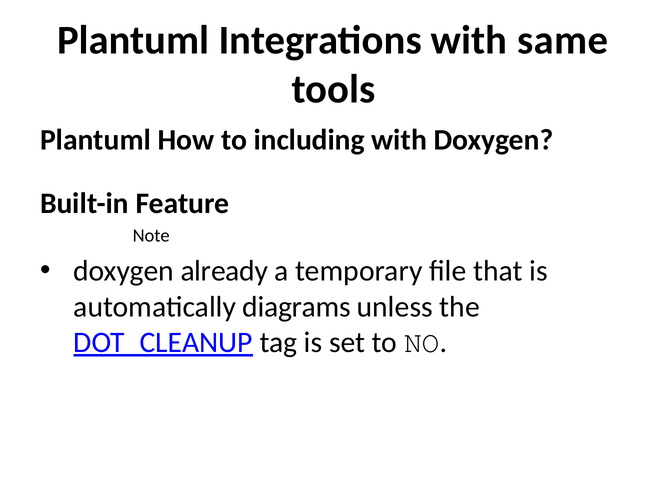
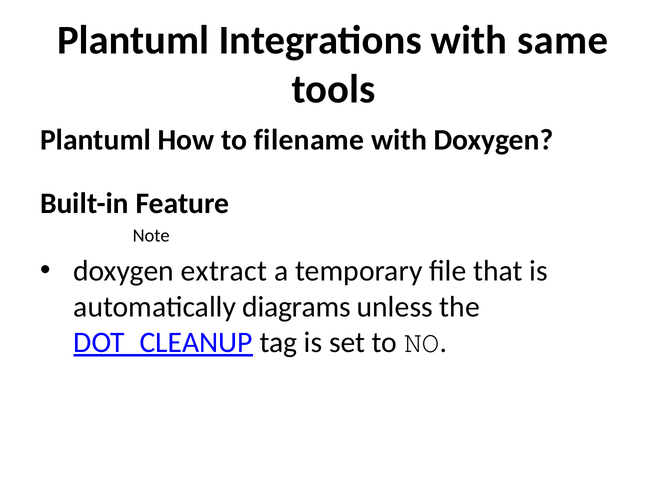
including: including -> filename (309, 140)
already: already -> extract (224, 271)
